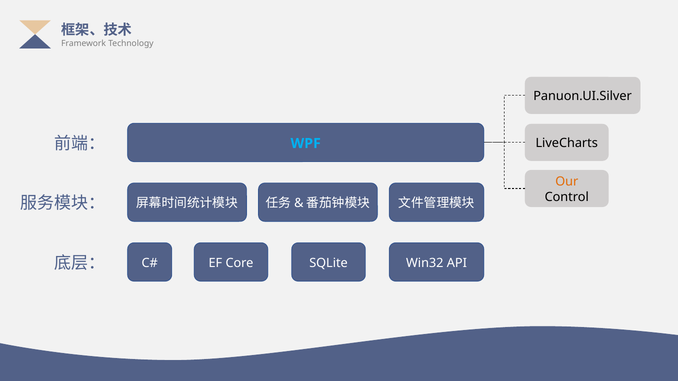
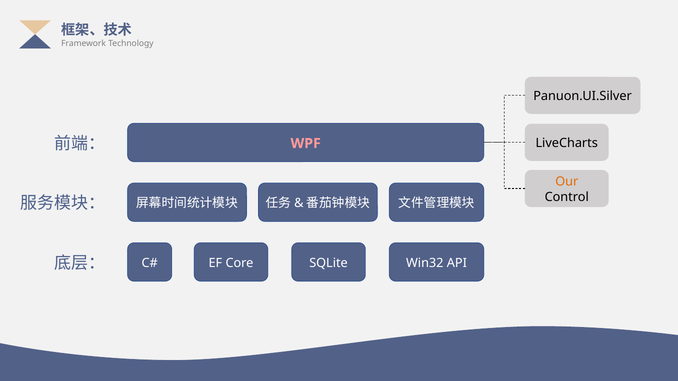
WPF colour: light blue -> pink (306, 144)
